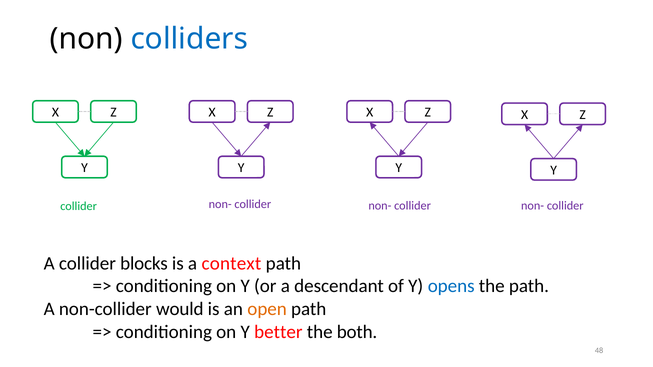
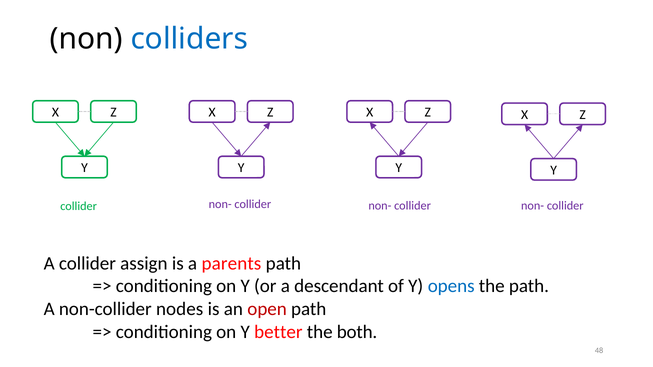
blocks: blocks -> assign (144, 263)
context: context -> parents (231, 263)
would: would -> nodes (180, 309)
open colour: orange -> red (267, 309)
